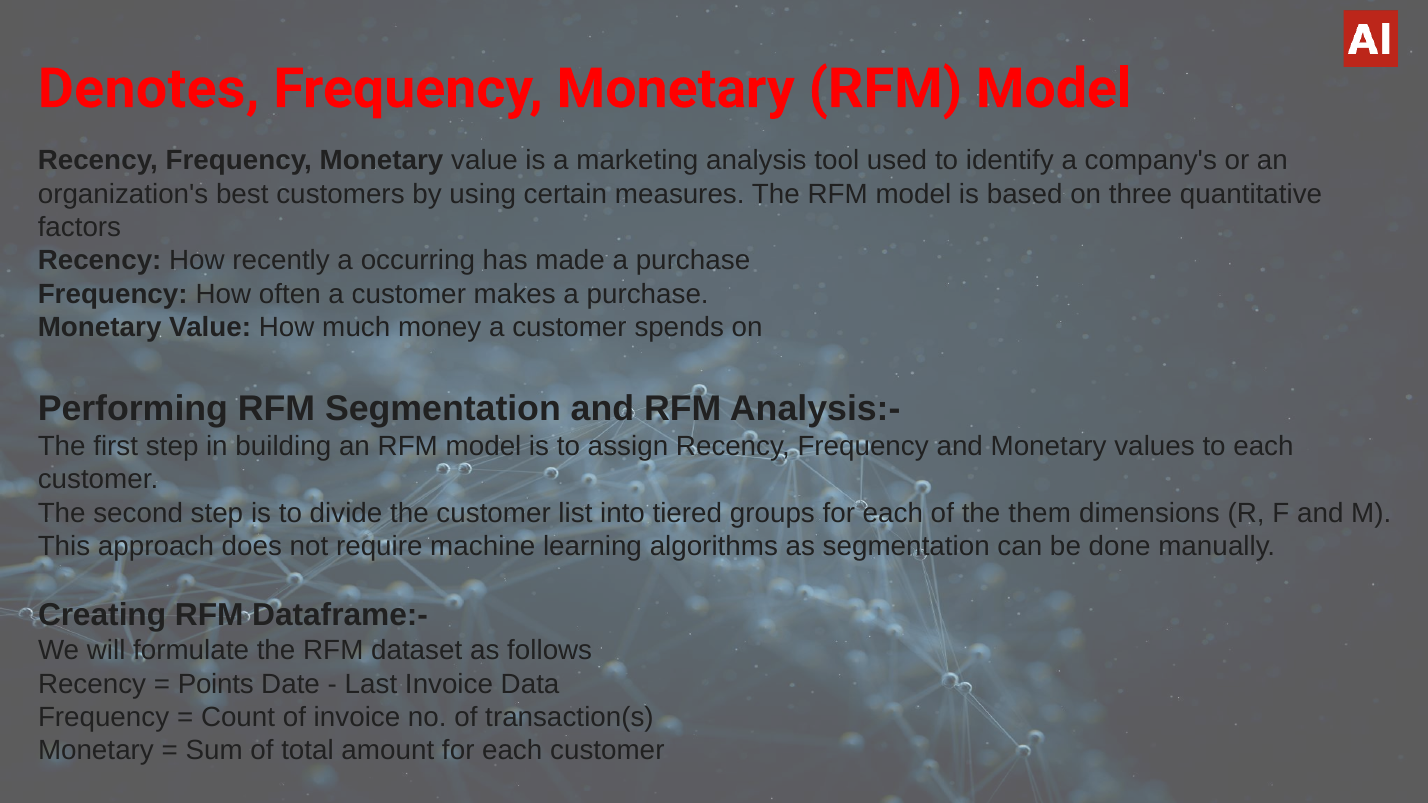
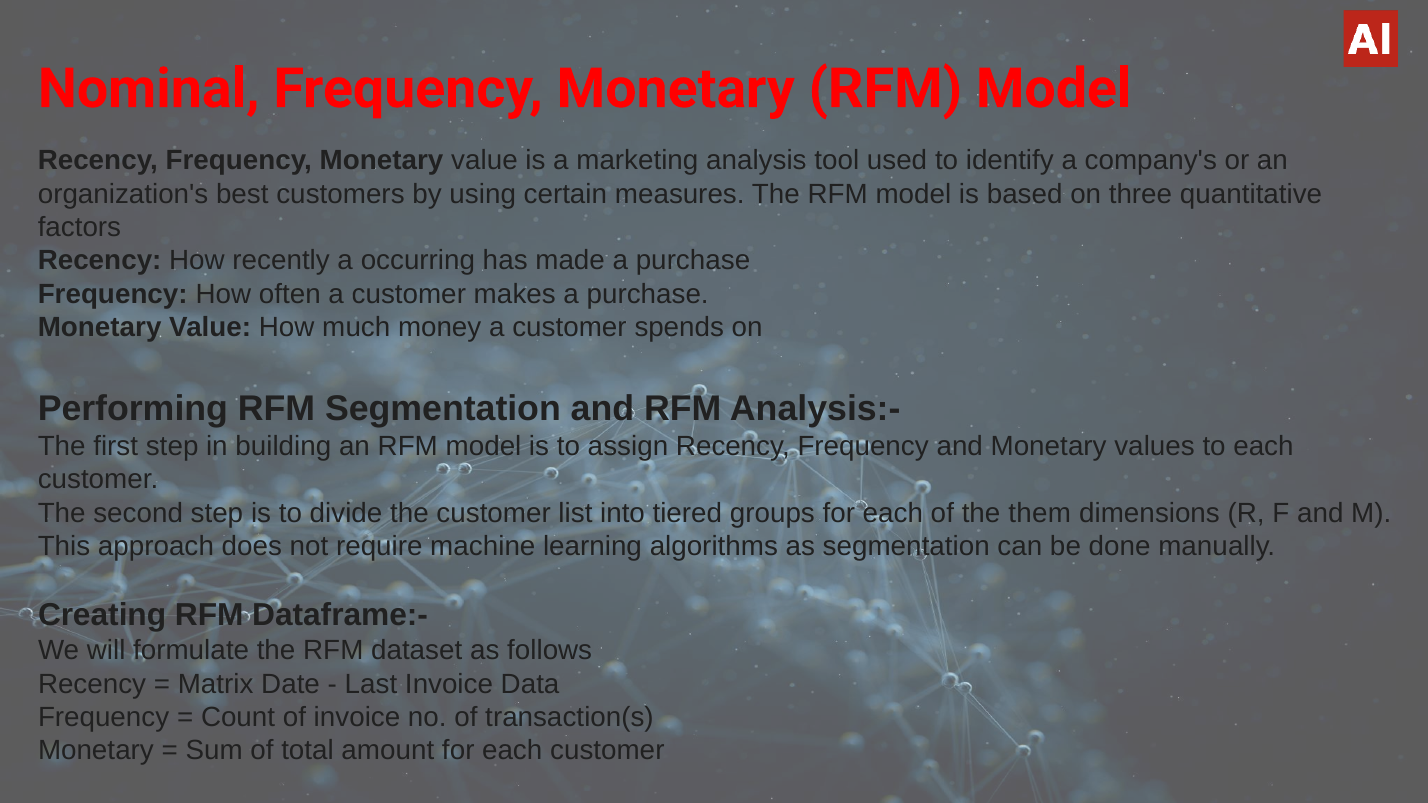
Denotes: Denotes -> Nominal (149, 89)
Points: Points -> Matrix (216, 684)
